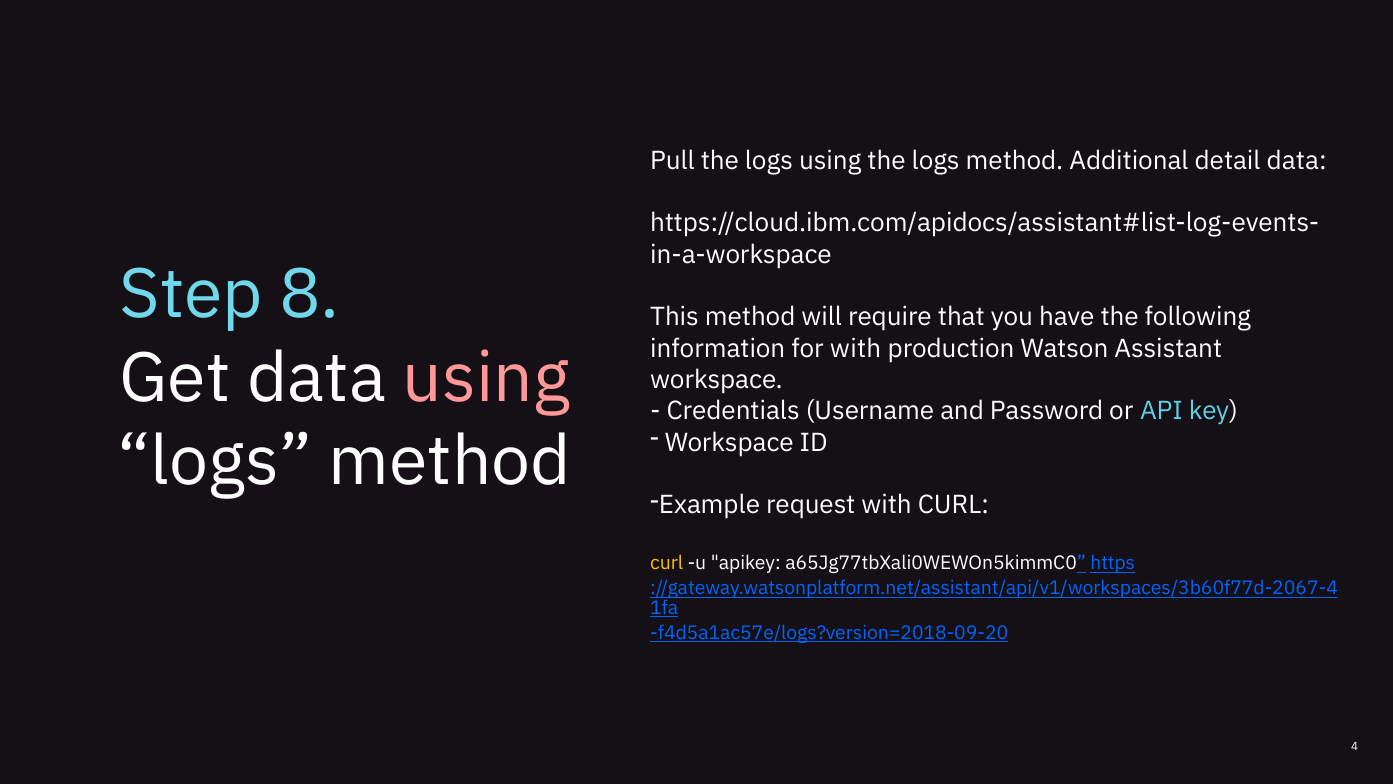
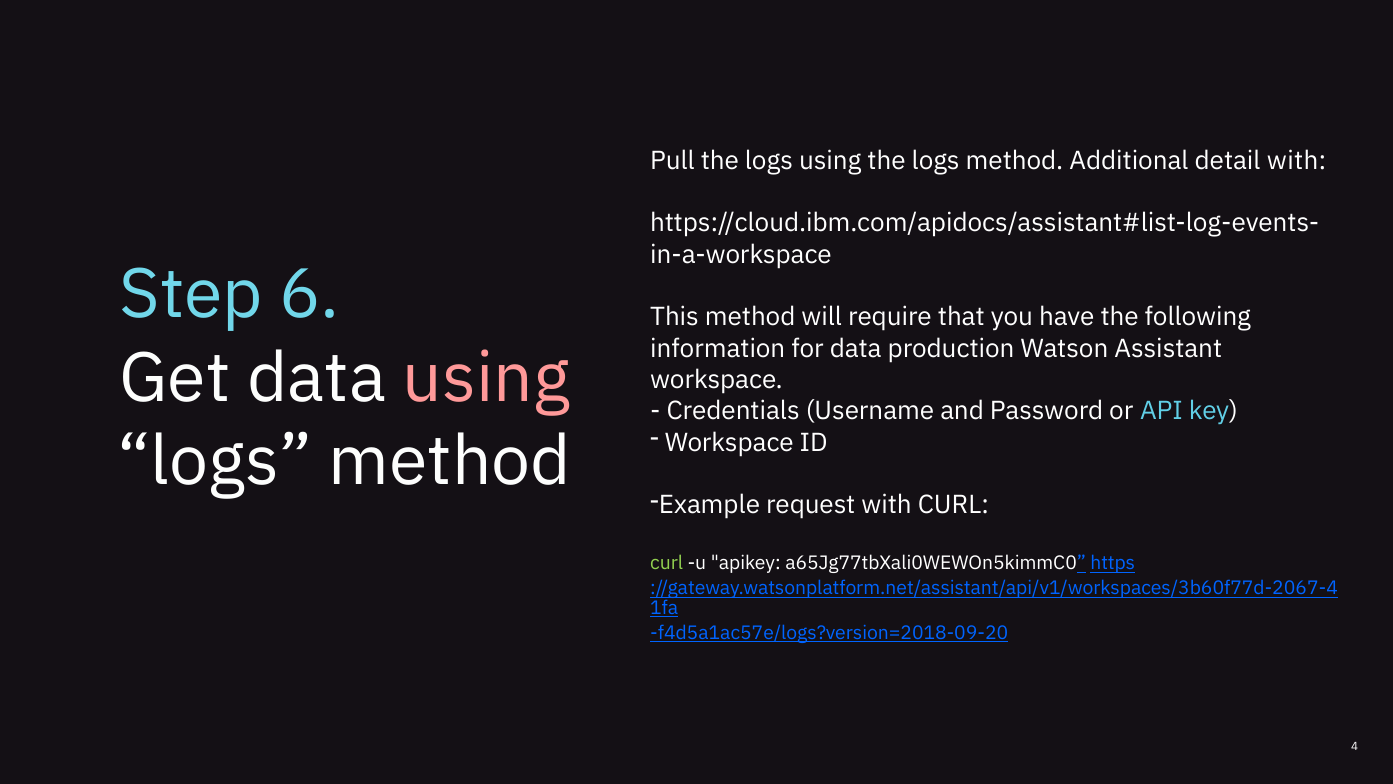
detail data: data -> with (1297, 161)
8: 8 -> 6 (309, 294)
for with: with -> data (856, 348)
curl colour: yellow -> light green (667, 563)
